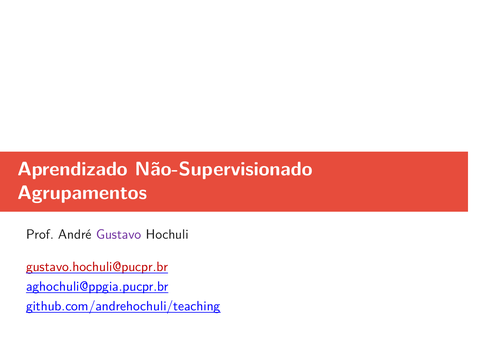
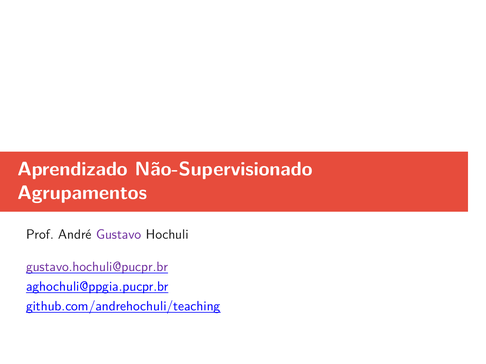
gustavo.hochuli@pucpr.br colour: red -> purple (97, 267)
